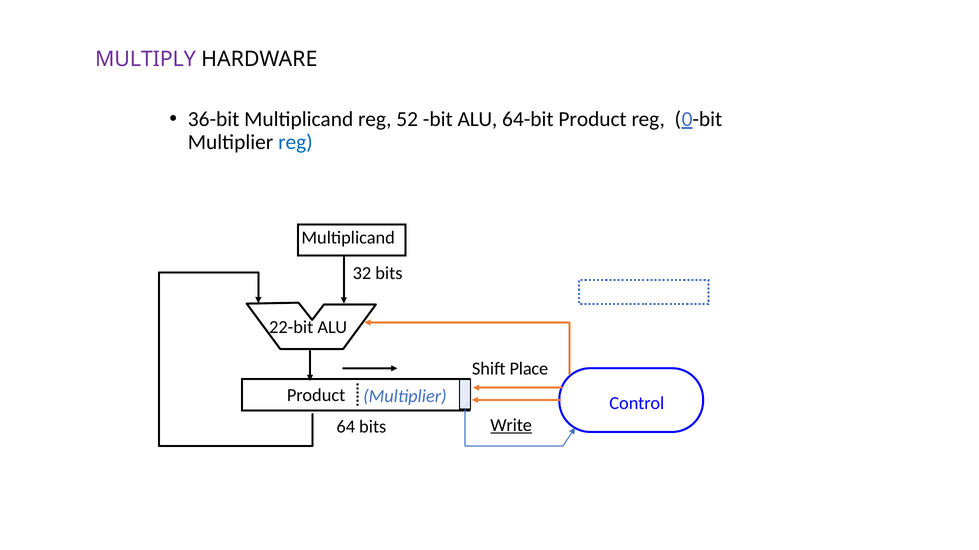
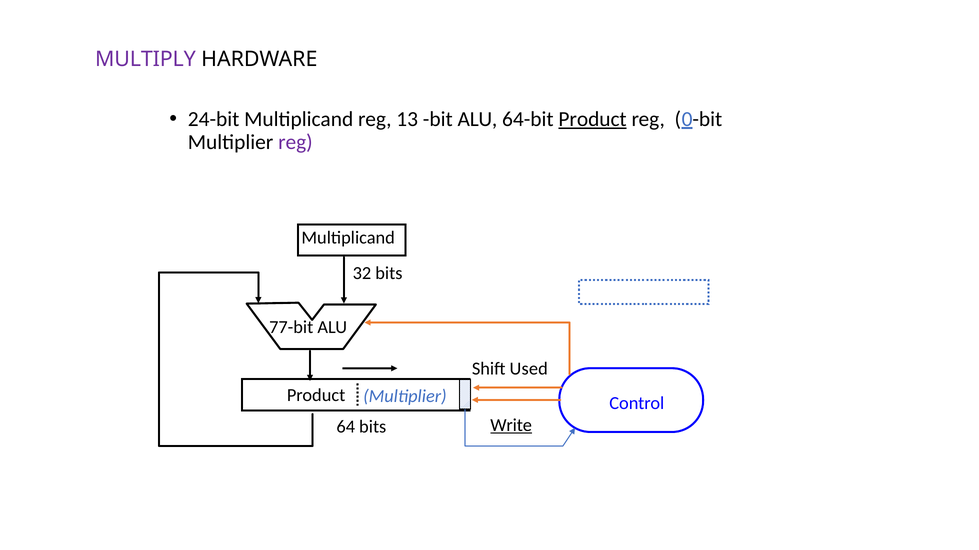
36-bit: 36-bit -> 24-bit (214, 119)
52: 52 -> 13 (407, 119)
Product underline: none -> present (593, 119)
reg colour: blue -> purple (295, 142)
22-bit: 22-bit -> 77-bit (291, 327)
Place: Place -> Used (529, 369)
